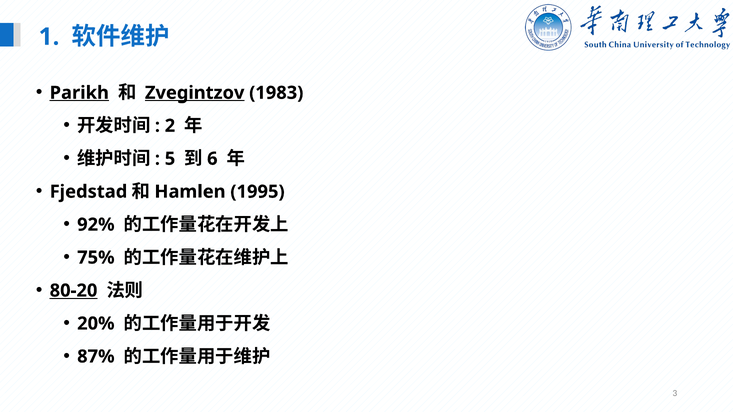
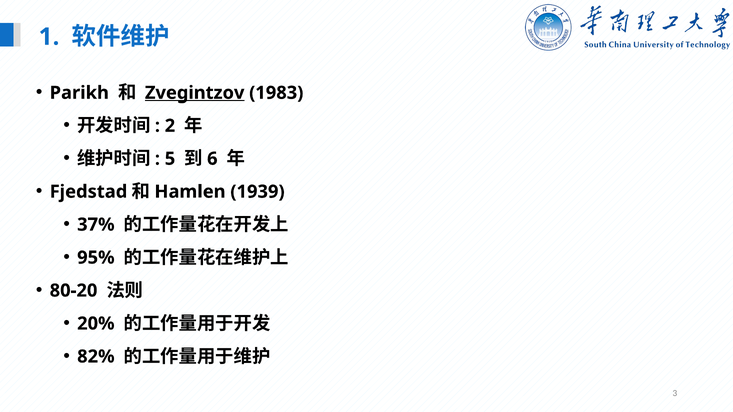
Parikh underline: present -> none (79, 93)
1995: 1995 -> 1939 (258, 192)
92%: 92% -> 37% (96, 225)
75%: 75% -> 95% (96, 258)
80-20 underline: present -> none (74, 291)
87%: 87% -> 82% (96, 357)
